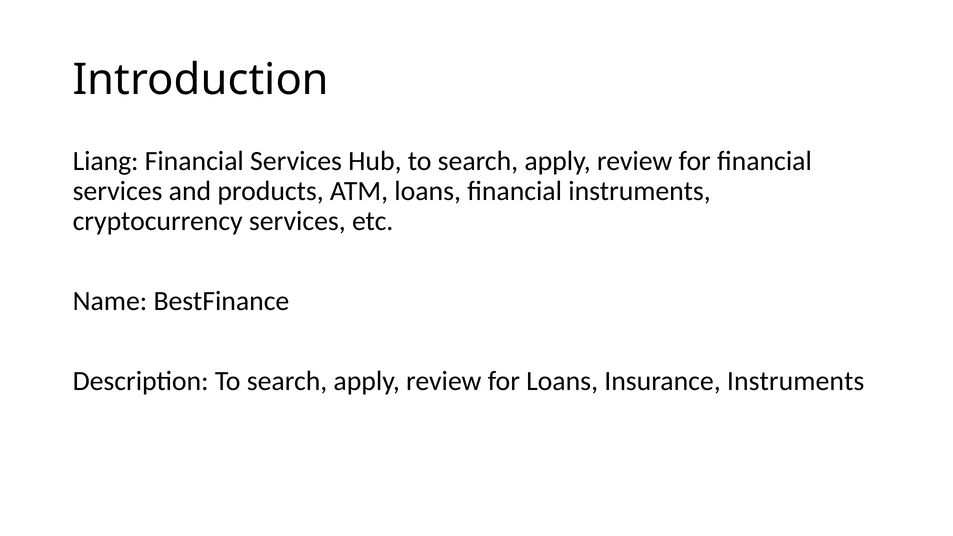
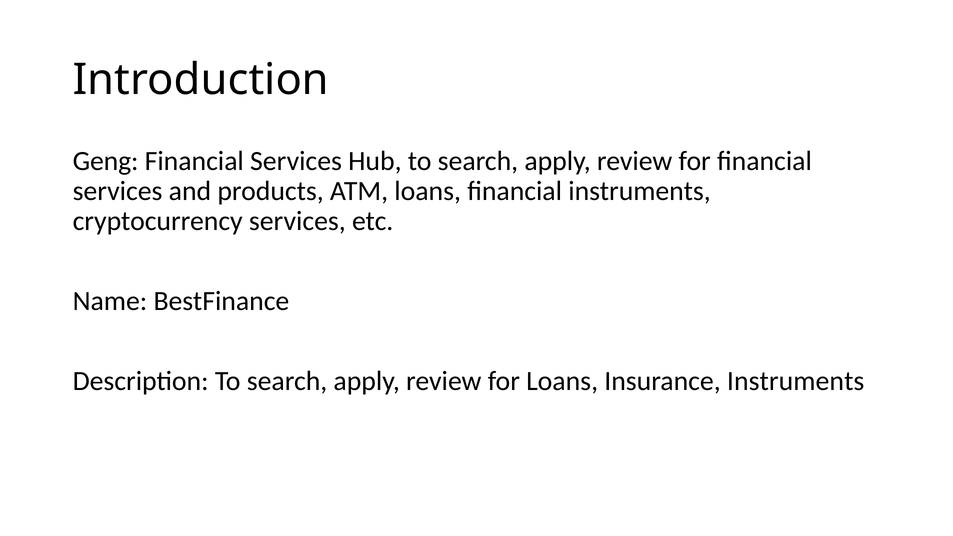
Liang: Liang -> Geng (106, 161)
